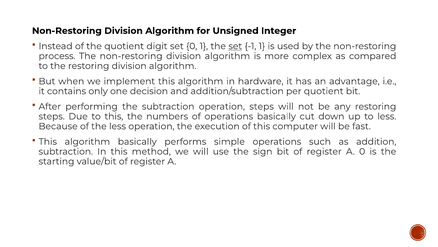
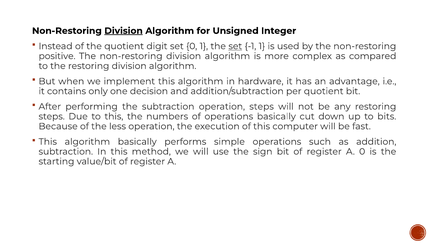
Division underline: none -> present (124, 31)
process: process -> positive (57, 56)
to less: less -> bits (387, 116)
